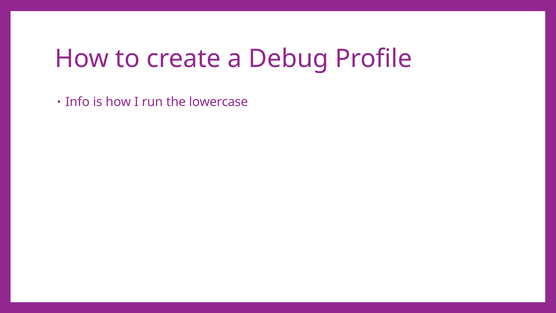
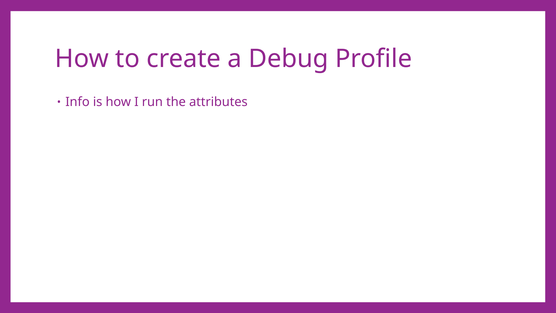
lowercase: lowercase -> attributes (218, 102)
